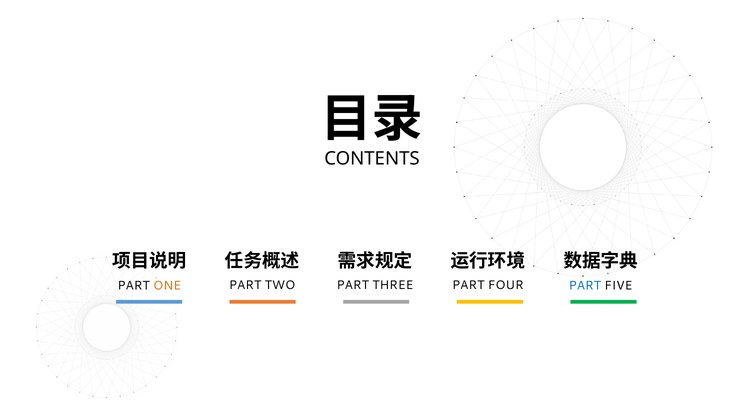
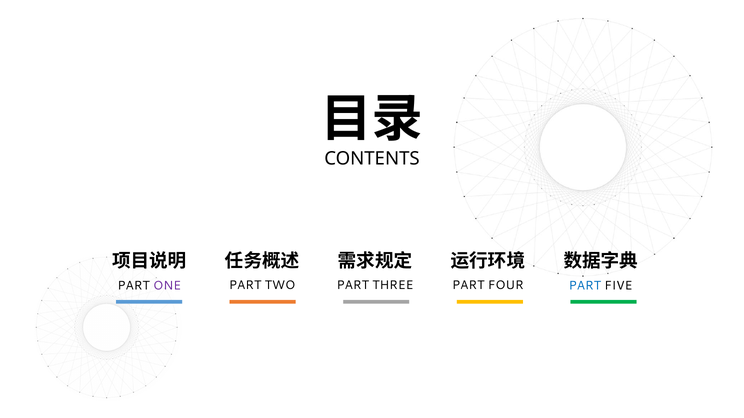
ONE colour: orange -> purple (167, 286)
